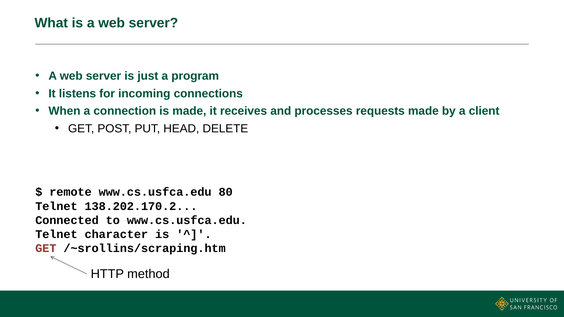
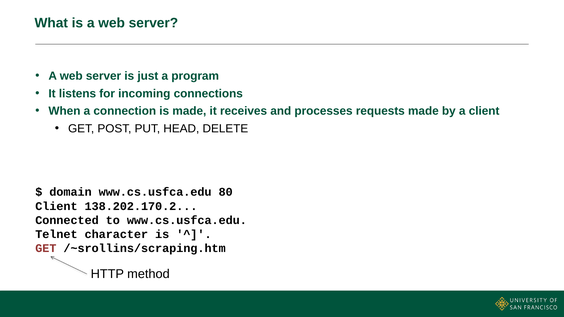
remote: remote -> domain (71, 192)
Telnet: Telnet -> Client (56, 206)
